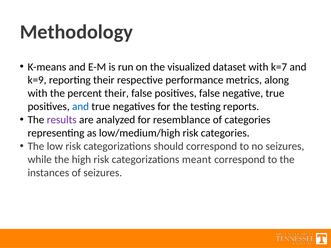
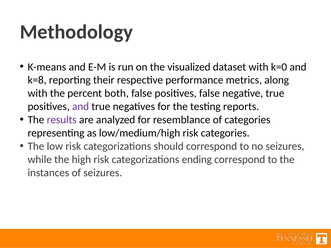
k=7: k=7 -> k=0 (279, 67)
k=9: k=9 -> k=8 (37, 80)
percent their: their -> both (117, 93)
and colour: blue -> purple (81, 107)
meant: meant -> ending (197, 160)
